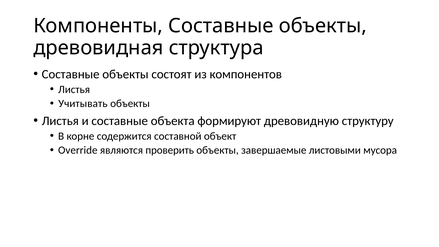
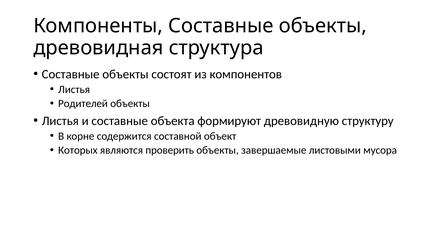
Учитывать: Учитывать -> Родителей (83, 103)
Override: Override -> Которых (78, 150)
